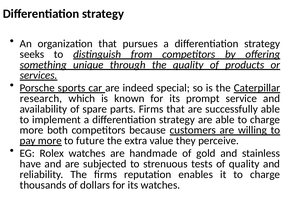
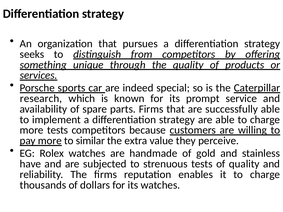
more both: both -> tests (58, 130)
future: future -> similar (90, 141)
